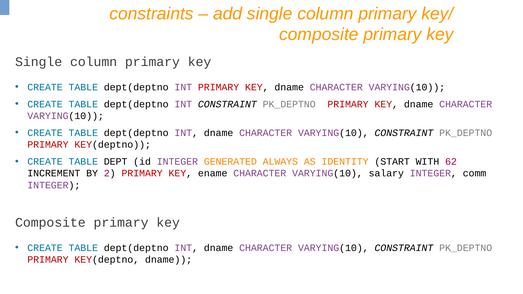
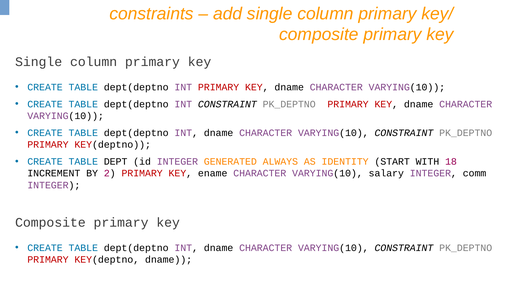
62: 62 -> 18 (451, 162)
